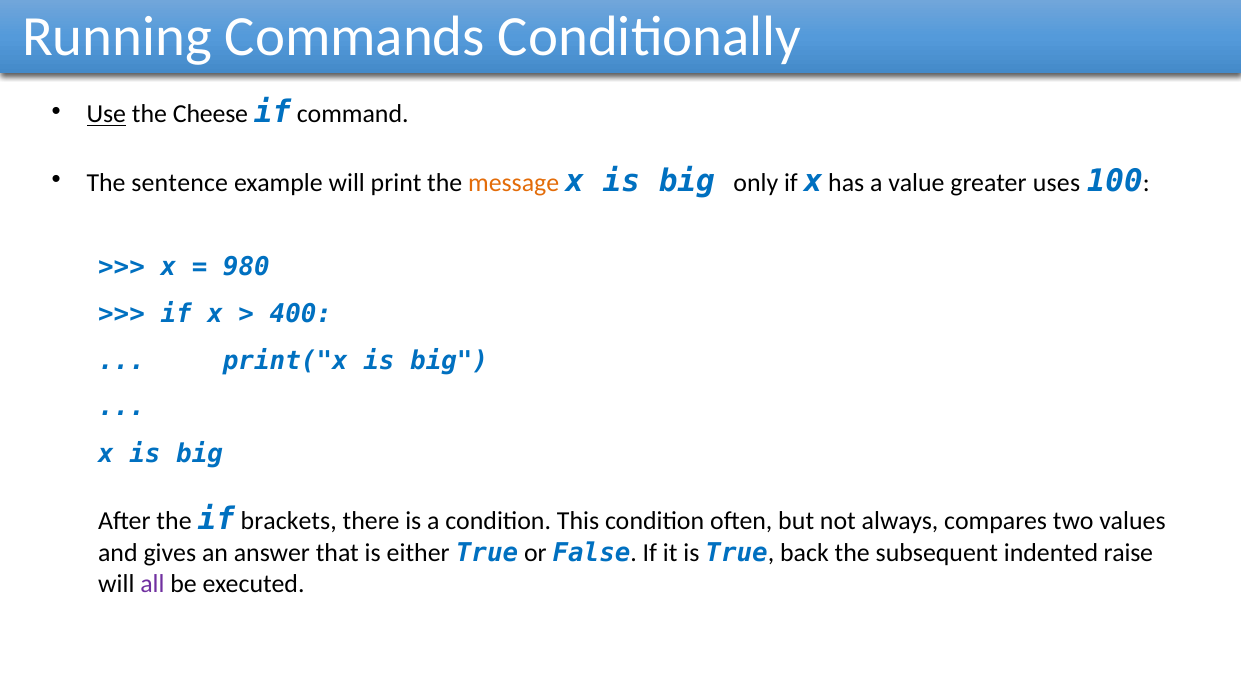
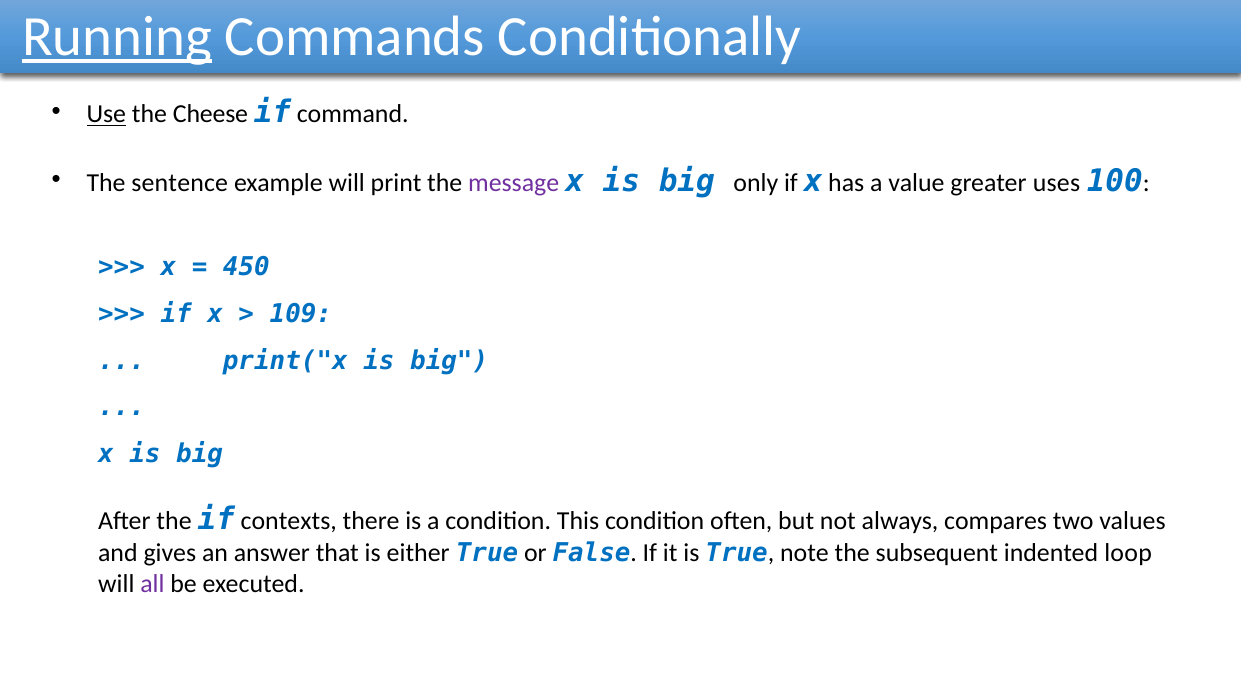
Running underline: none -> present (117, 36)
message colour: orange -> purple (514, 183)
980: 980 -> 450 (246, 267)
400: 400 -> 109 (301, 314)
brackets: brackets -> contexts (289, 521)
back: back -> note (804, 553)
raise: raise -> loop (1128, 553)
